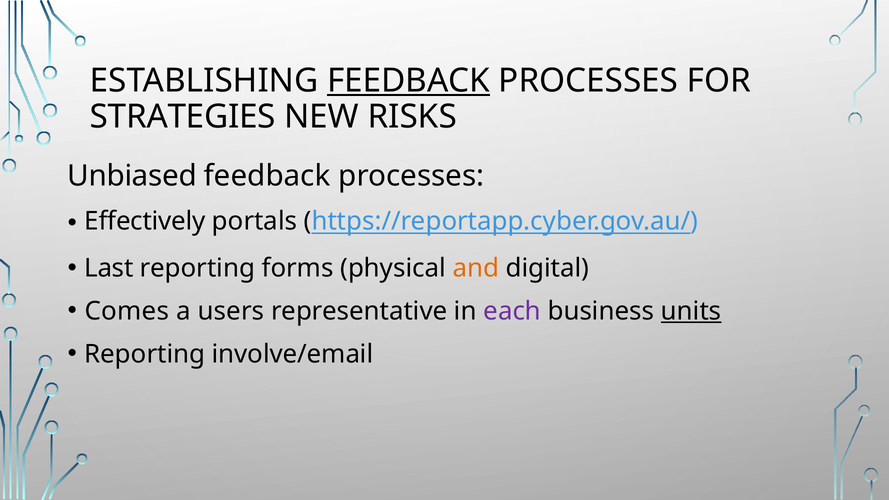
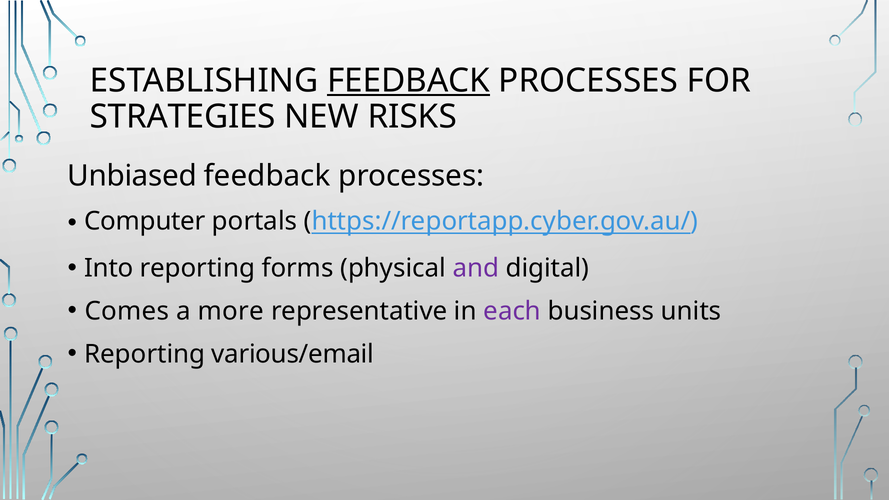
Effectively: Effectively -> Computer (145, 221)
Last: Last -> Into (109, 268)
and colour: orange -> purple (476, 268)
users: users -> more (231, 311)
units underline: present -> none (691, 311)
involve/email: involve/email -> various/email (293, 354)
